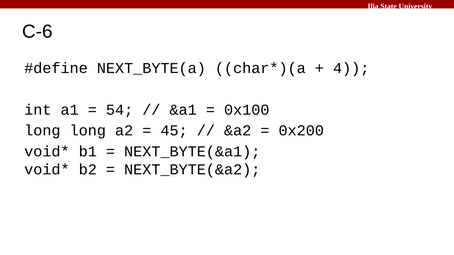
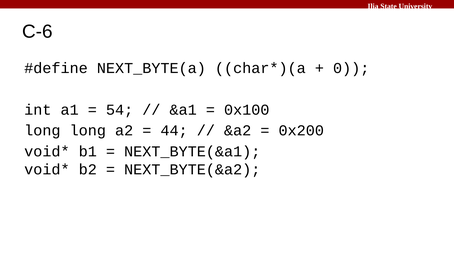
4: 4 -> 0 (351, 68)
45: 45 -> 44 (174, 131)
